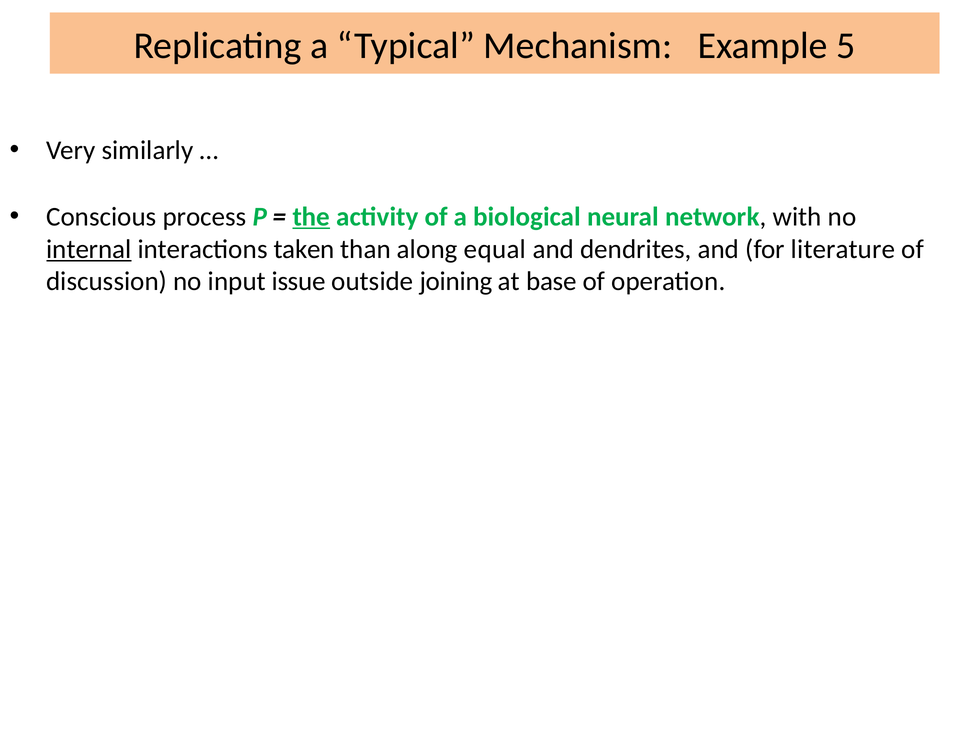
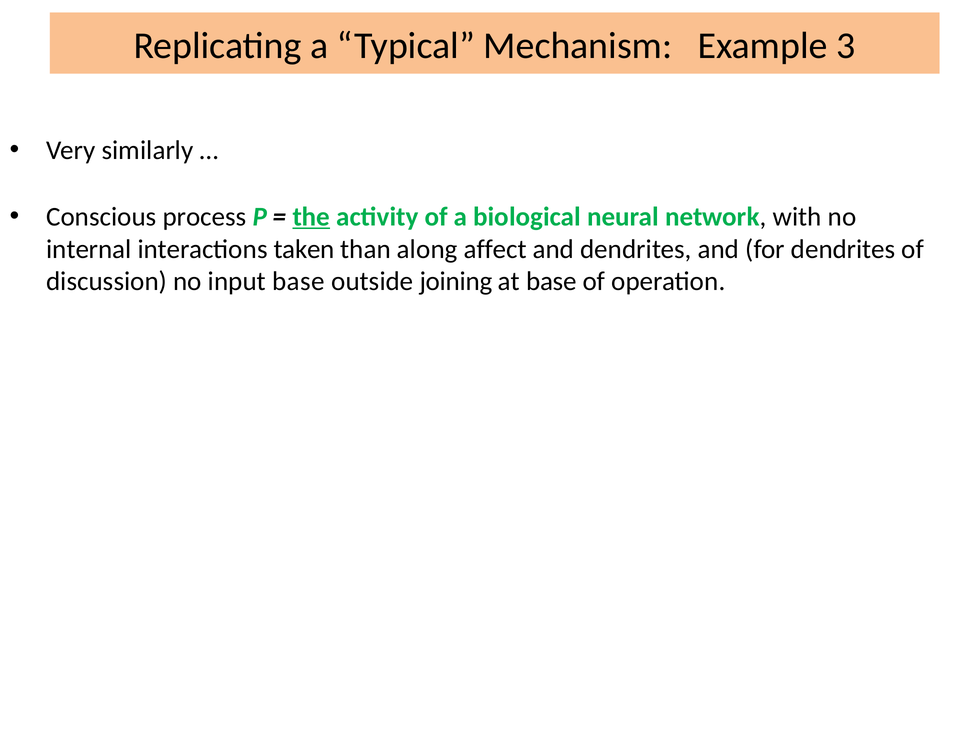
5: 5 -> 3 (846, 46)
internal underline: present -> none (89, 249)
equal: equal -> affect (495, 249)
for literature: literature -> dendrites (843, 249)
input issue: issue -> base (298, 282)
